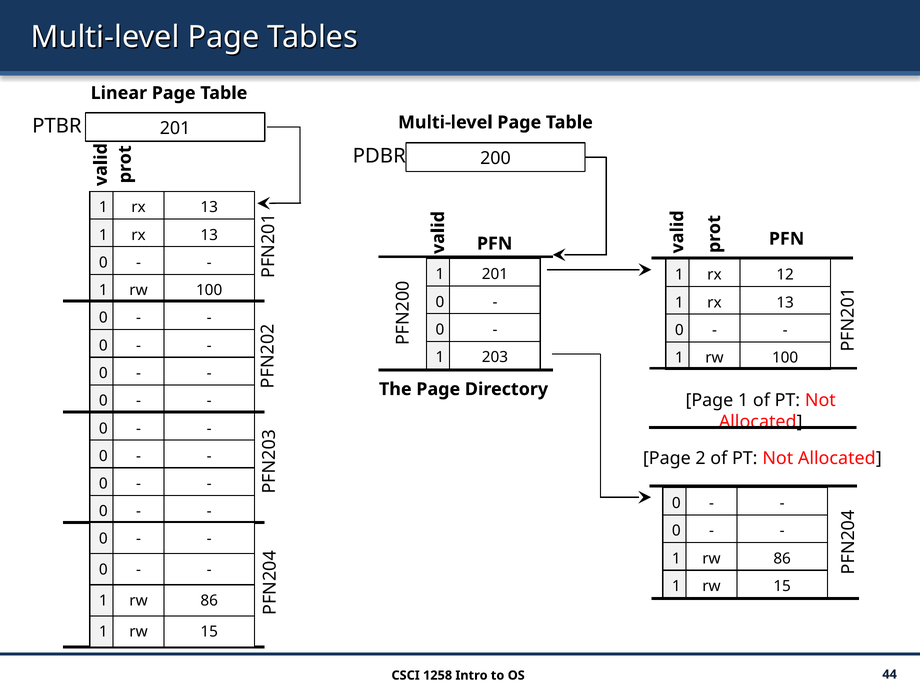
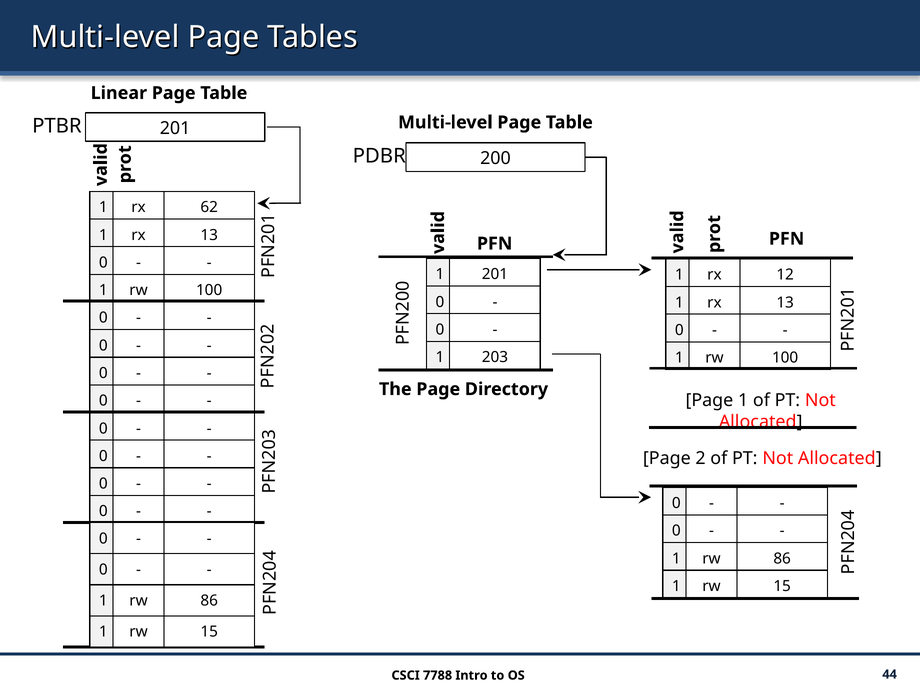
13: 13 -> 62 (209, 207)
1258: 1258 -> 7788 (438, 675)
